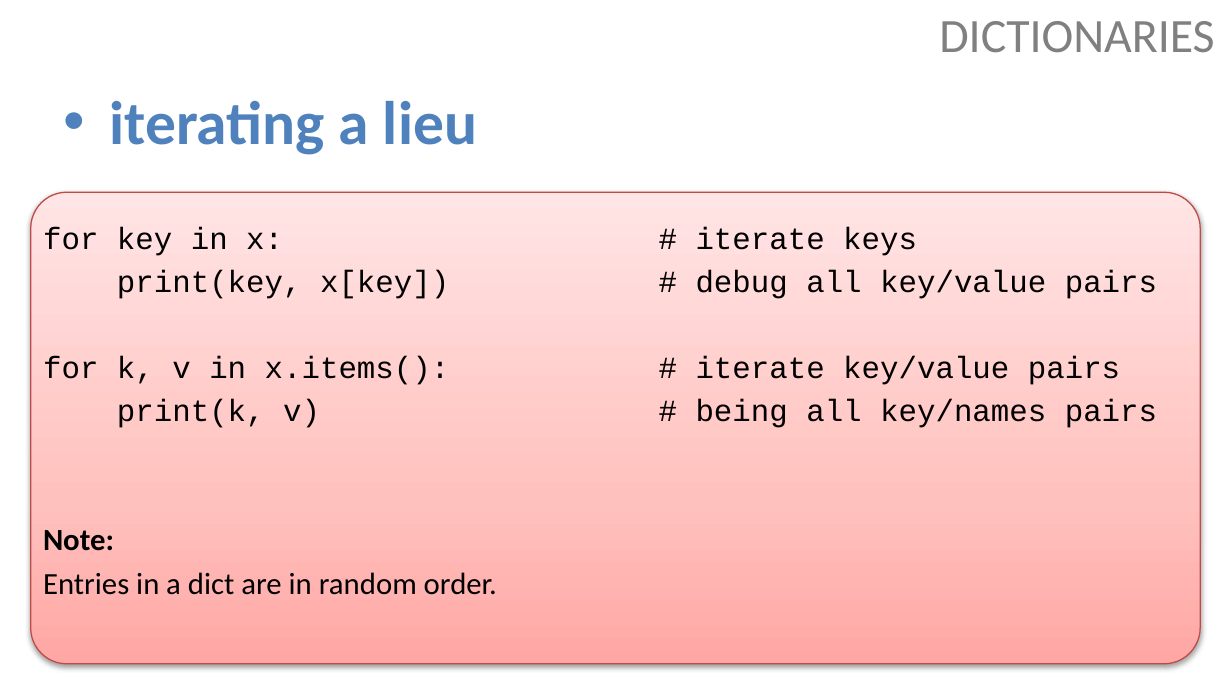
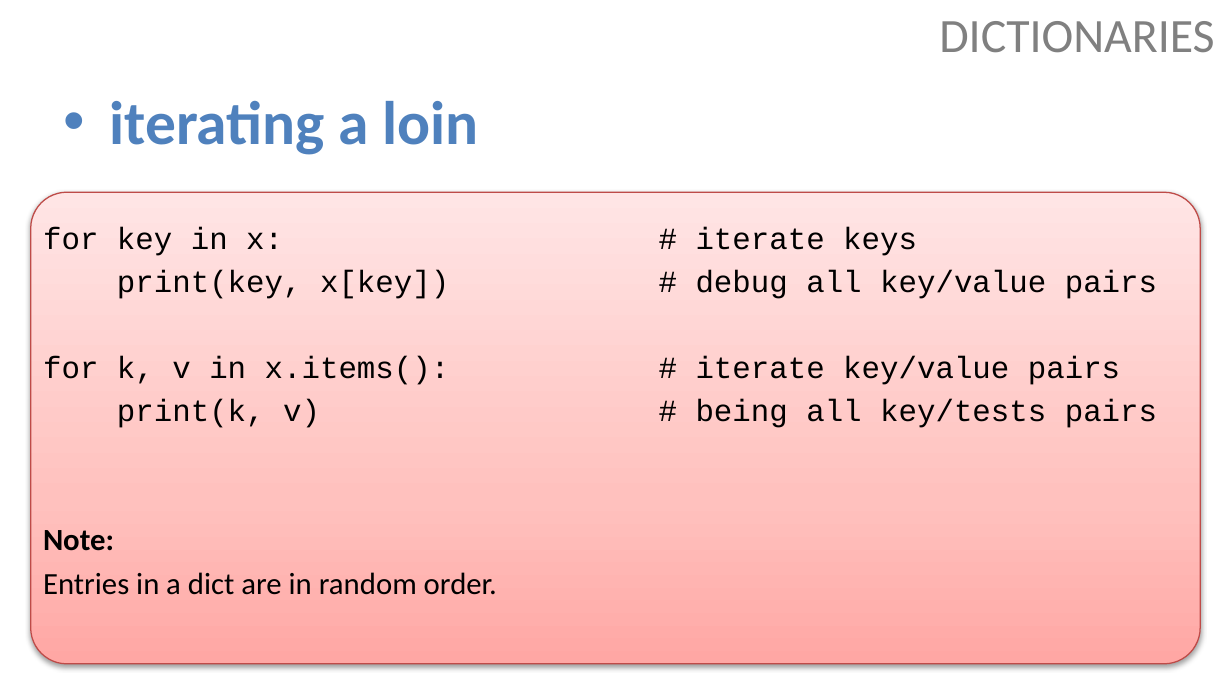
lieu: lieu -> loin (431, 124)
key/names: key/names -> key/tests (963, 412)
